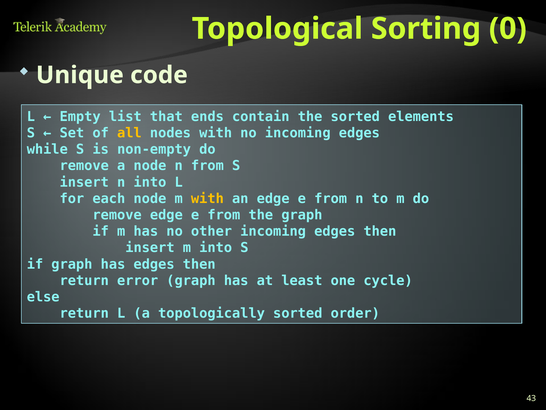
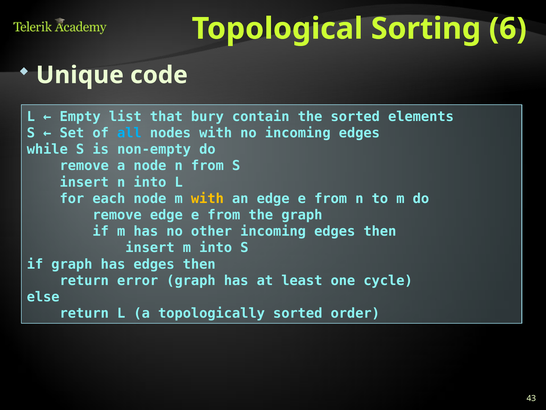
0: 0 -> 6 (508, 29)
ends: ends -> bury (207, 116)
all colour: yellow -> light blue (129, 133)
